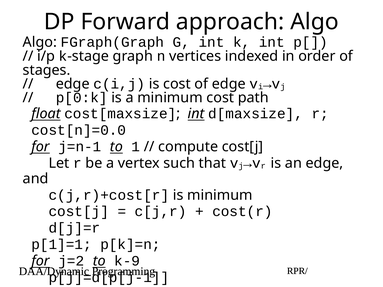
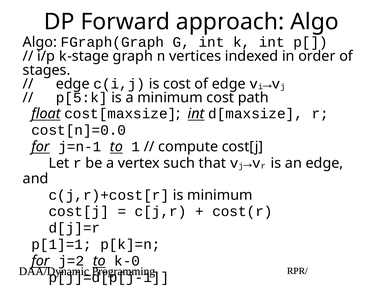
p[0:k: p[0:k -> p[5:k (82, 98)
k-9: k-9 -> k-0 (127, 261)
